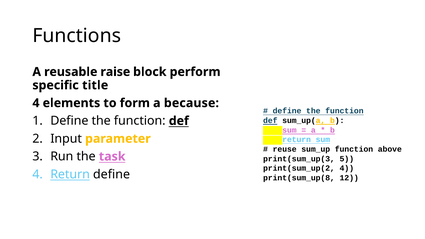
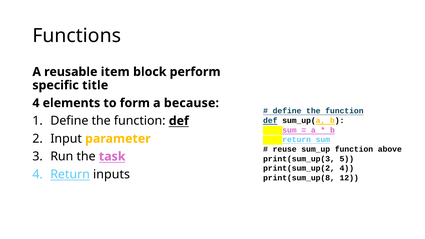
raise: raise -> item (115, 72)
Return define: define -> inputs (112, 174)
